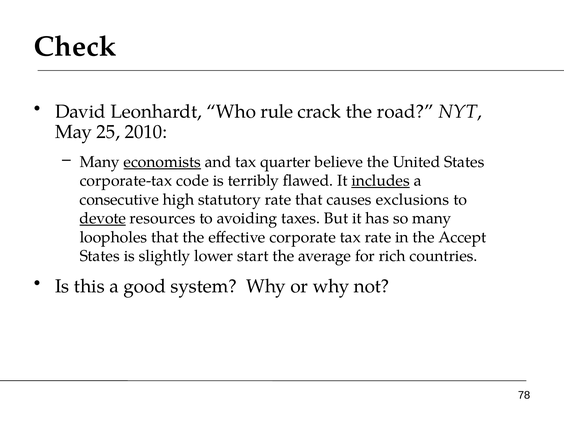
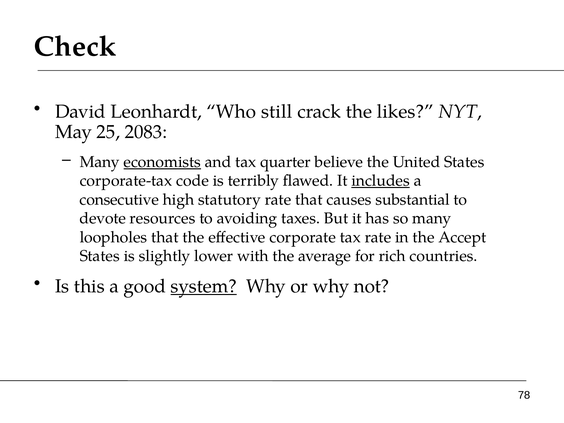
rule: rule -> still (277, 112)
road: road -> likes (405, 112)
2010: 2010 -> 2083 (146, 132)
exclusions: exclusions -> substantial (413, 200)
devote underline: present -> none (103, 218)
start: start -> with (253, 256)
system underline: none -> present (204, 286)
